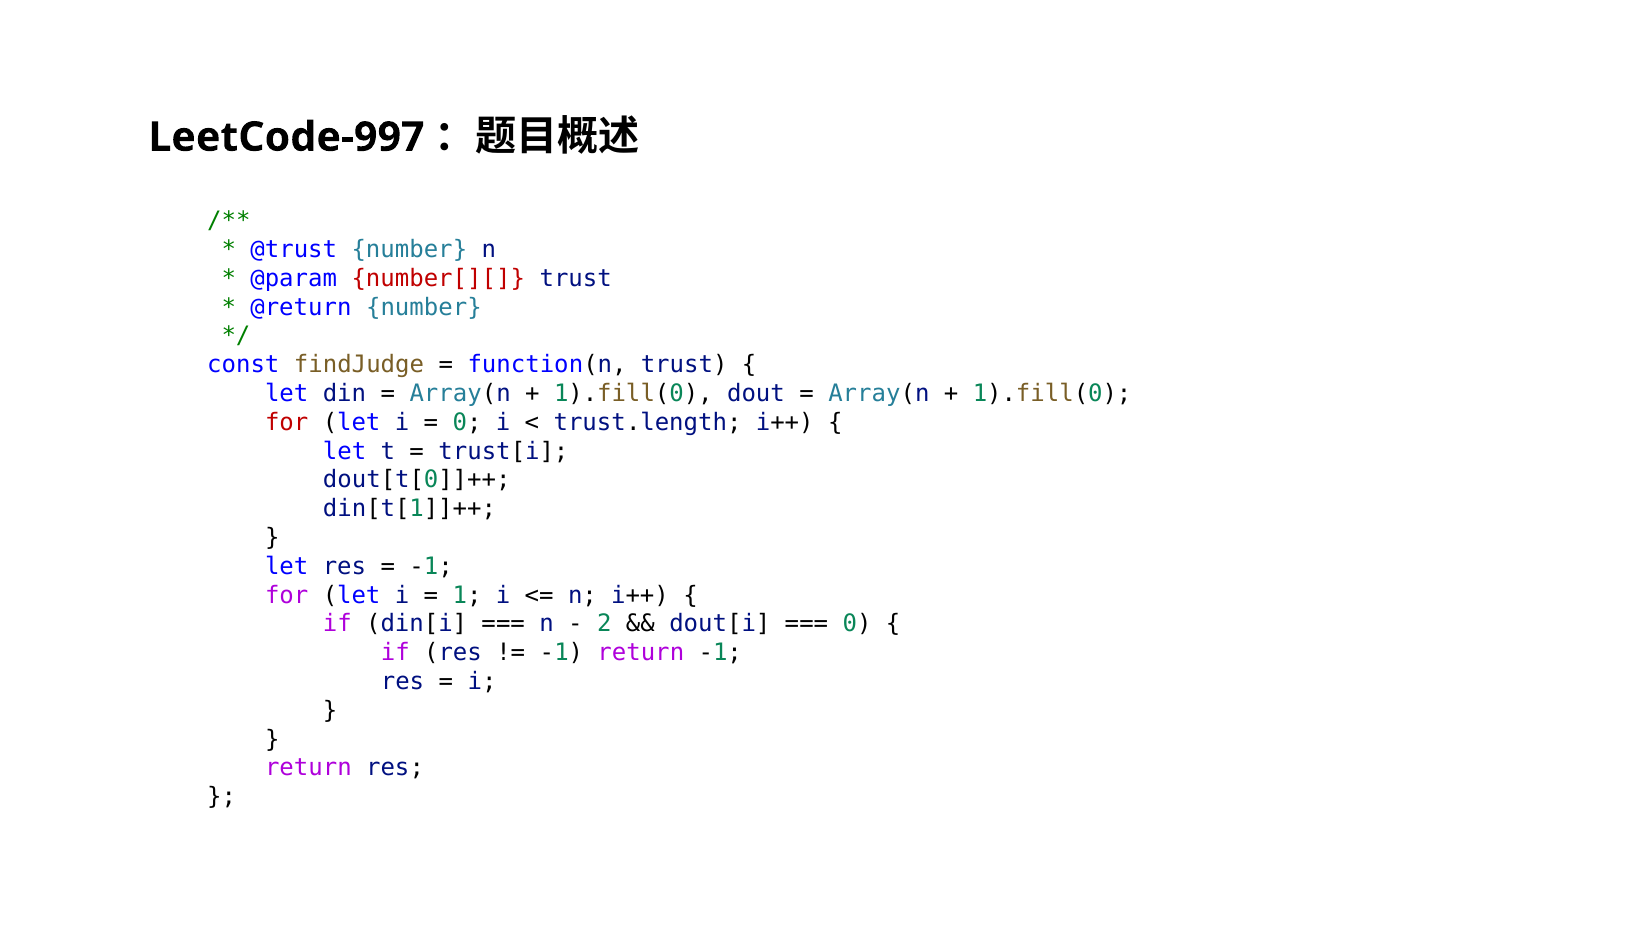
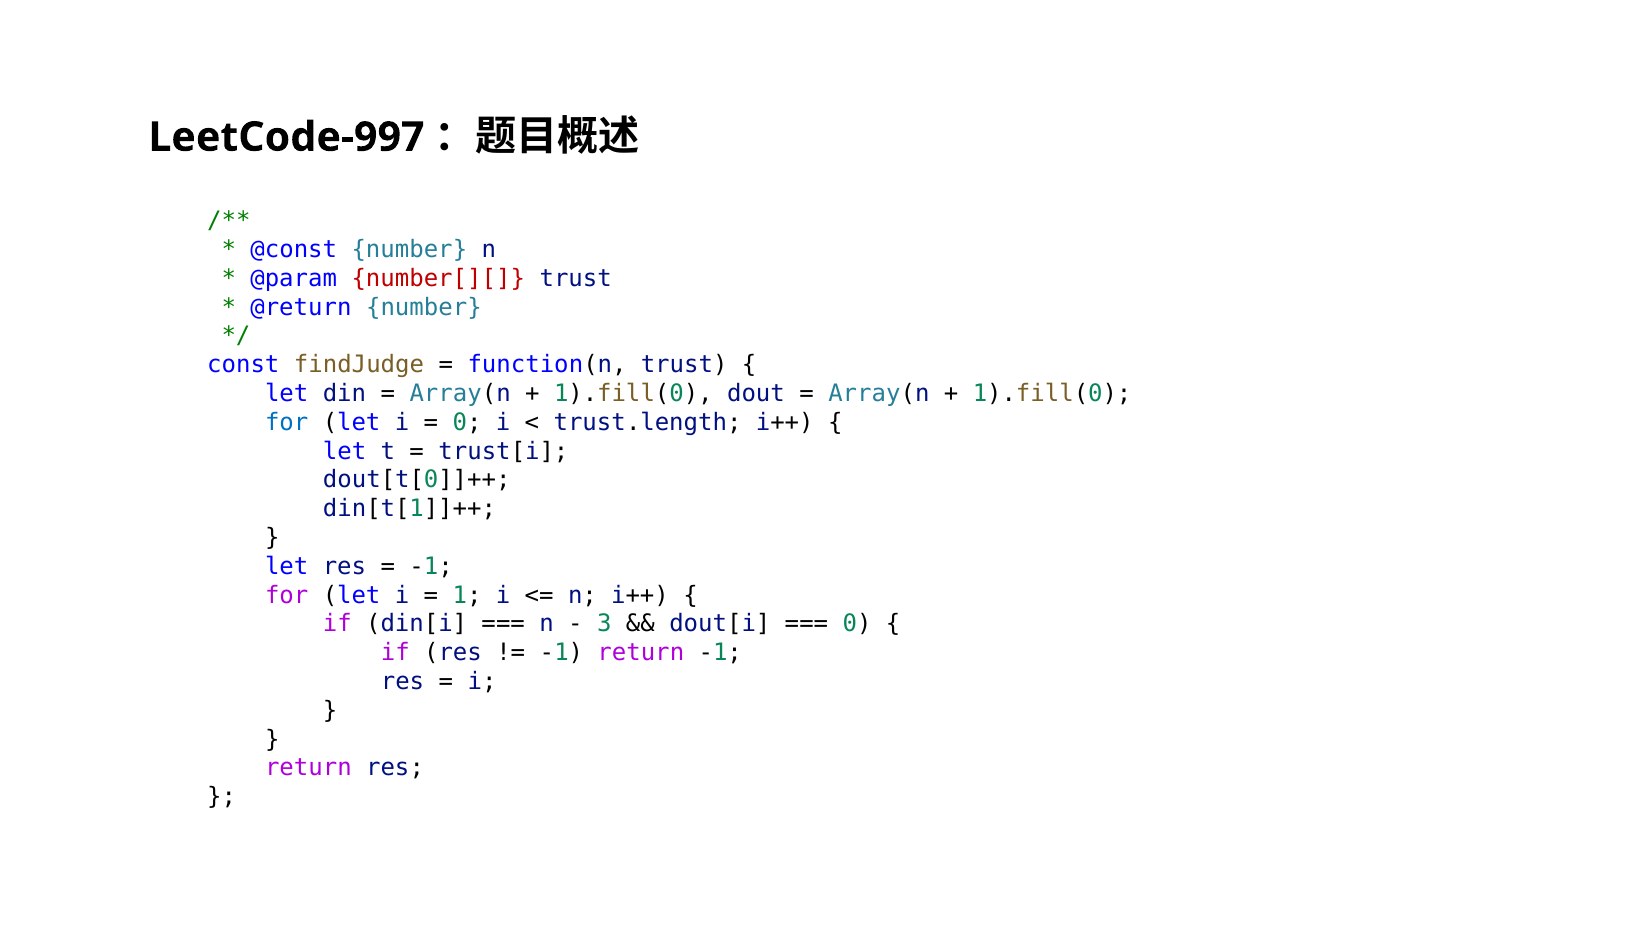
@trust: @trust -> @const (294, 250)
for colour: red -> blue (287, 423)
2: 2 -> 3 (604, 624)
